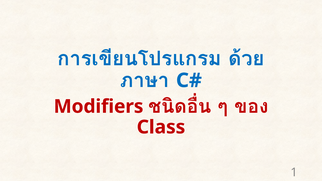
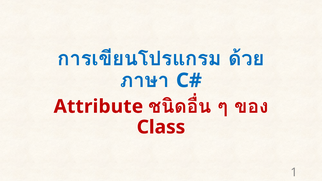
Modifiers: Modifiers -> Attribute (98, 107)
